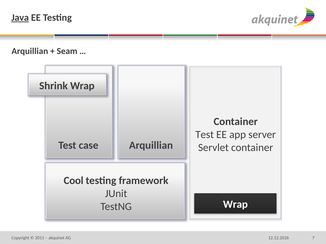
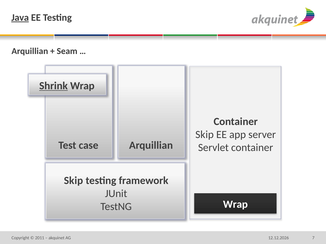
Shrink underline: none -> present (53, 86)
Test: Test -> Skip (205, 135)
Cool: Cool -> Skip (73, 181)
